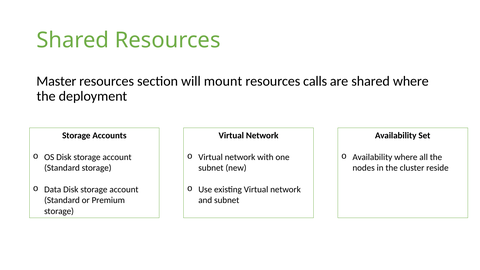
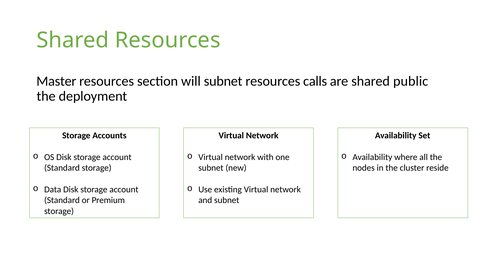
will mount: mount -> subnet (223, 81)
shared where: where -> public (411, 81)
